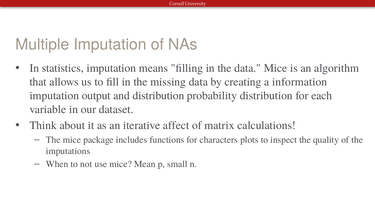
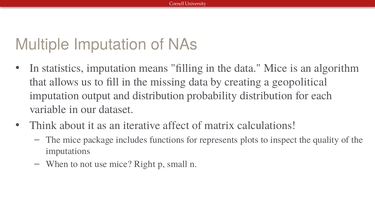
information: information -> geopolitical (300, 82)
characters: characters -> represents (219, 140)
Mean: Mean -> Right (145, 164)
